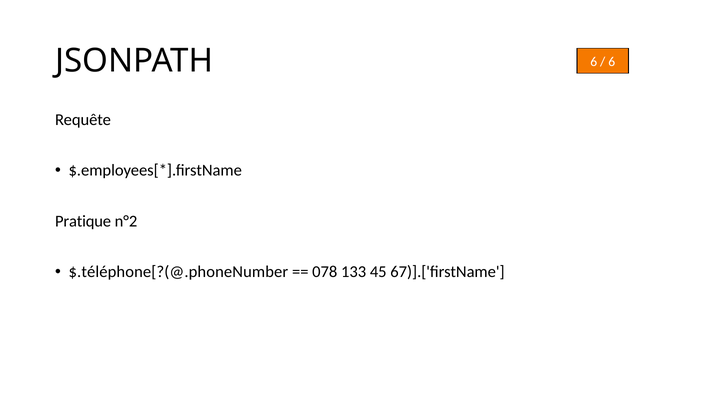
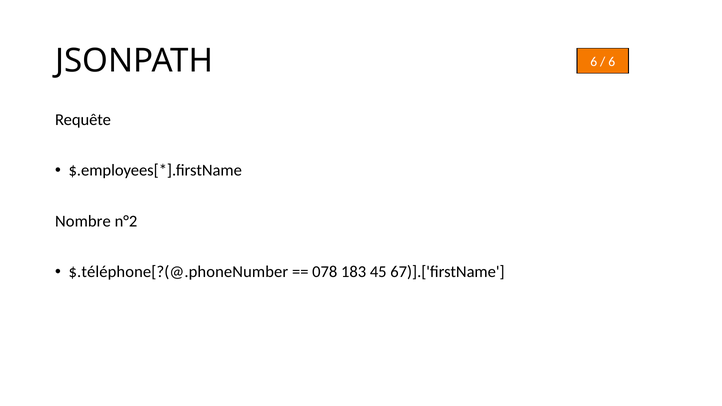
Pratique: Pratique -> Nombre (83, 221)
133: 133 -> 183 (354, 272)
